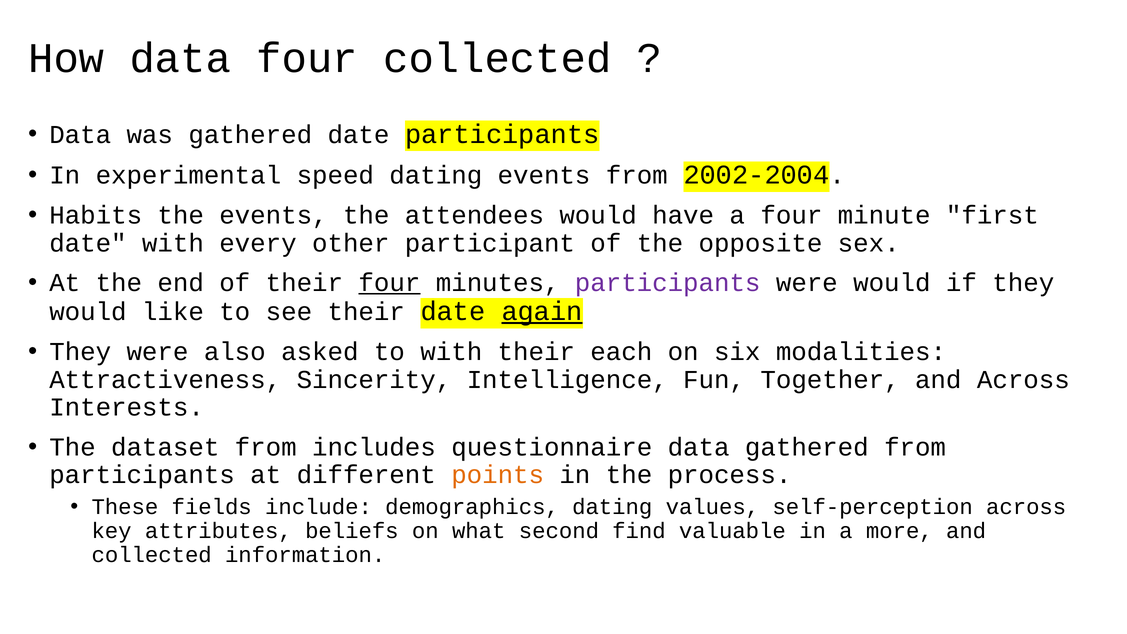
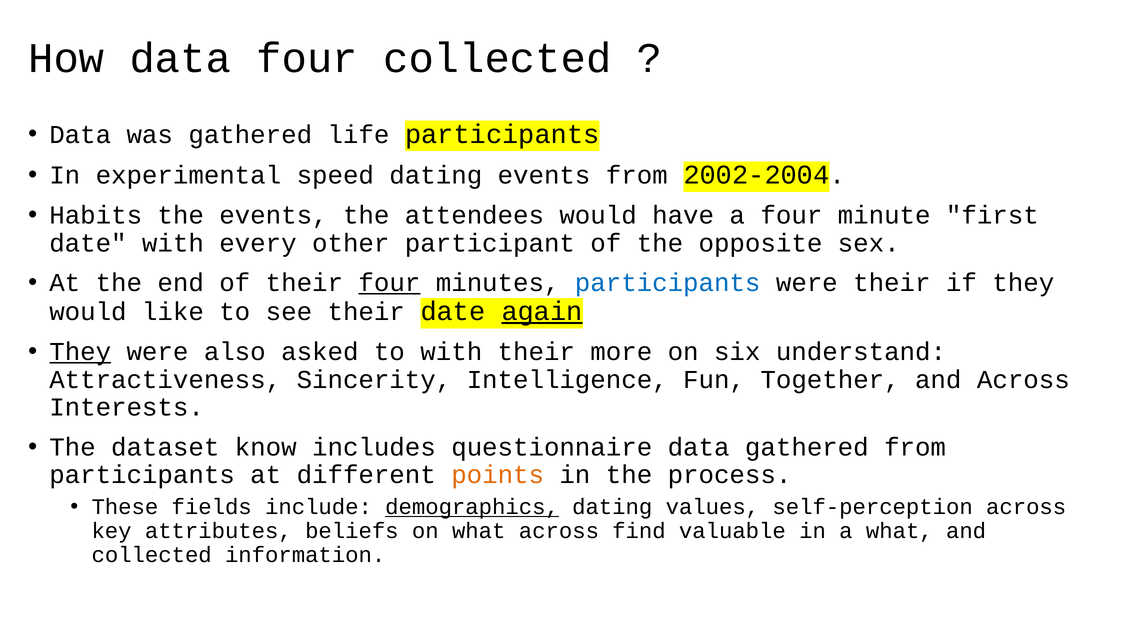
gathered date: date -> life (358, 135)
participants colour: purple -> blue (668, 283)
were would: would -> their (892, 283)
They underline: none -> present (80, 352)
each: each -> more (621, 352)
modalities: modalities -> understand (861, 352)
dataset from: from -> know (266, 447)
demographics underline: none -> present (472, 507)
what second: second -> across (559, 531)
a more: more -> what (899, 531)
